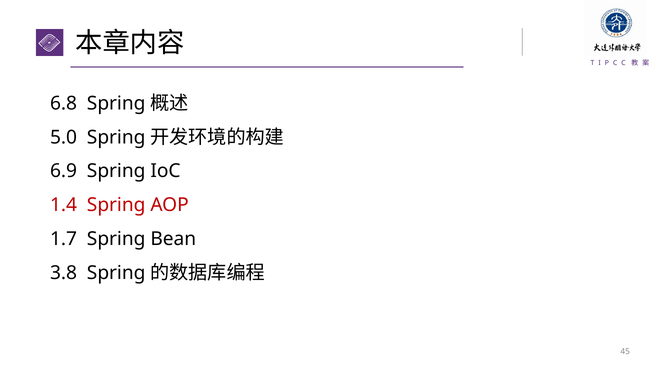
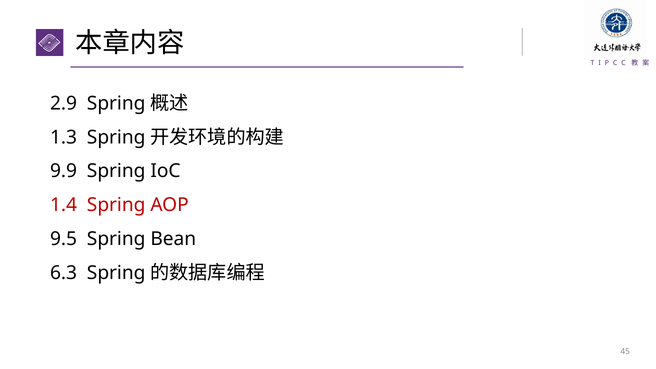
6.8: 6.8 -> 2.9 (63, 103)
5.0: 5.0 -> 1.3 (63, 137)
6.9: 6.9 -> 9.9 (63, 171)
1.7: 1.7 -> 9.5 (63, 239)
3.8: 3.8 -> 6.3 (63, 273)
